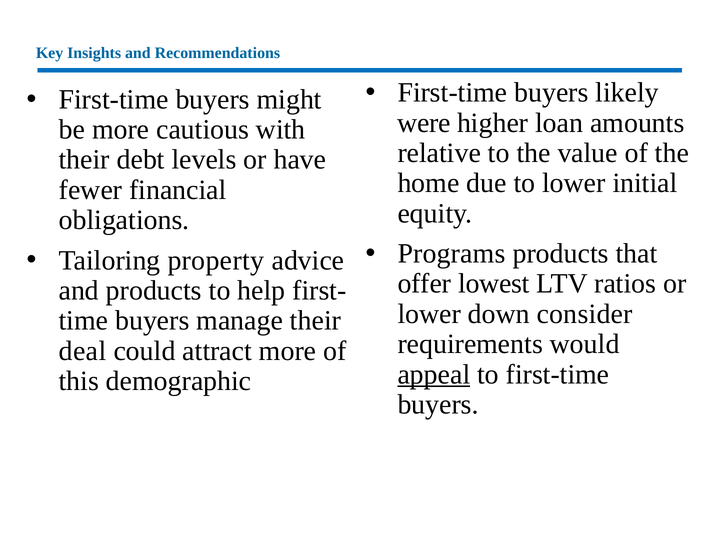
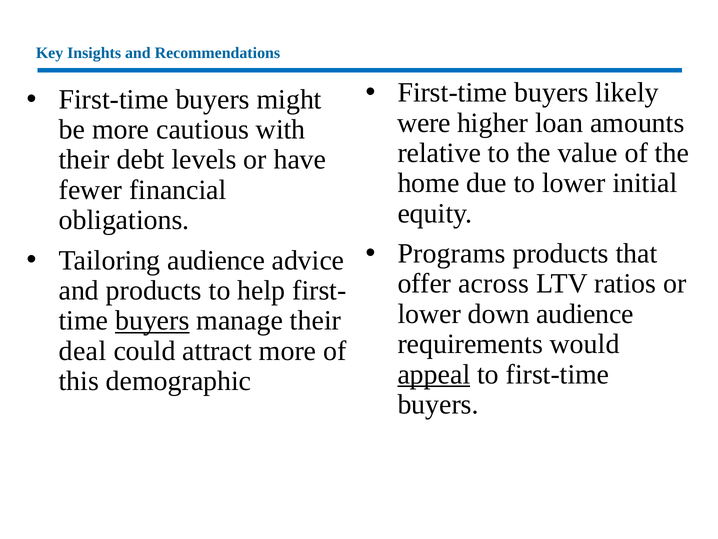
Tailoring property: property -> audience (216, 260)
lowest: lowest -> across (494, 283)
down consider: consider -> audience (585, 314)
buyers underline: none -> present (152, 320)
